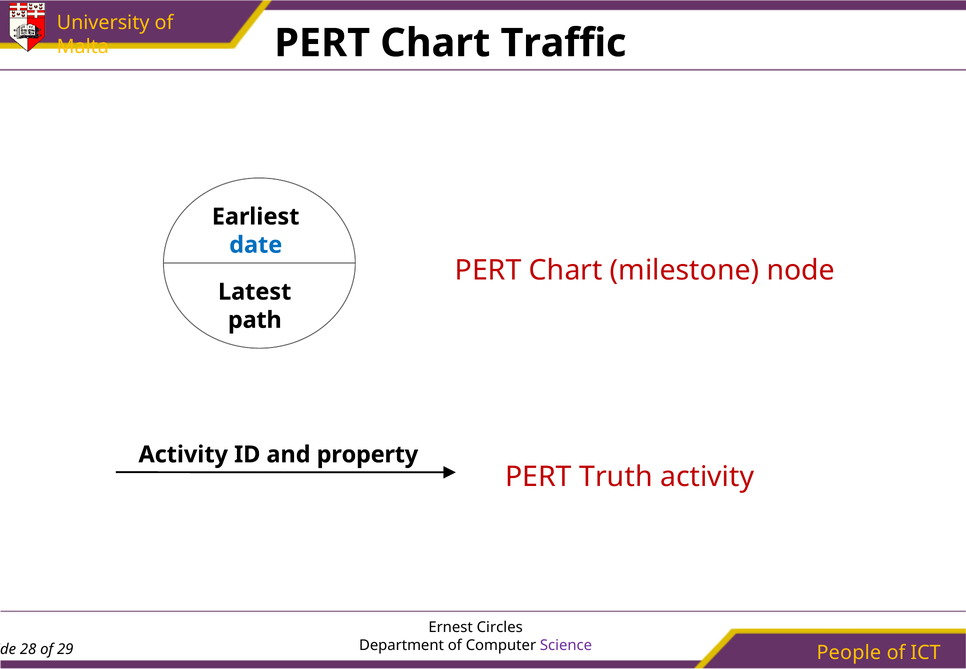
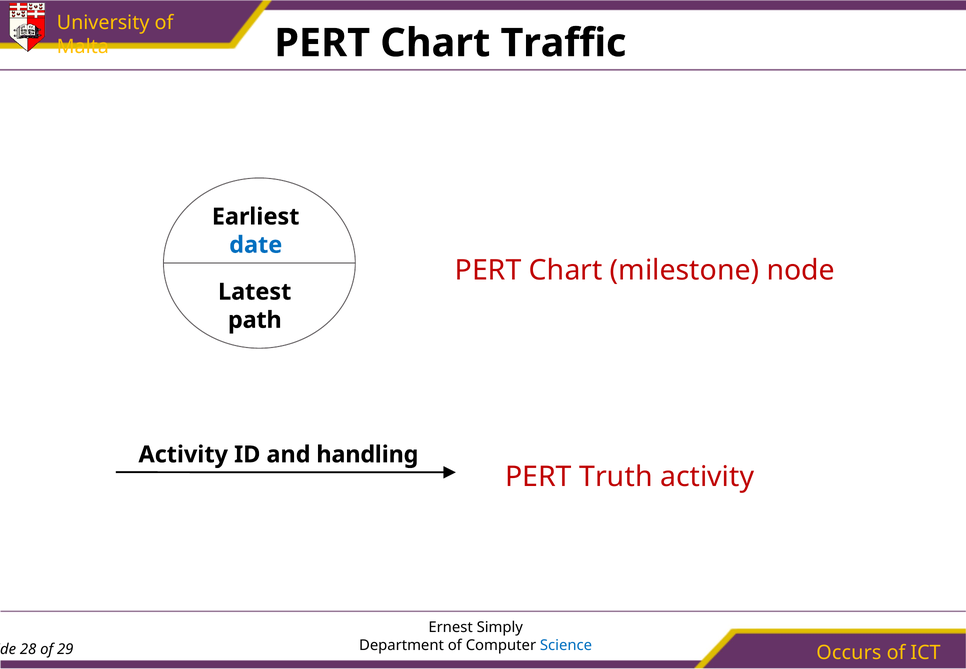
property: property -> handling (367, 454)
Circles: Circles -> Simply (500, 627)
Science colour: purple -> blue (566, 645)
People: People -> Occurs (849, 652)
